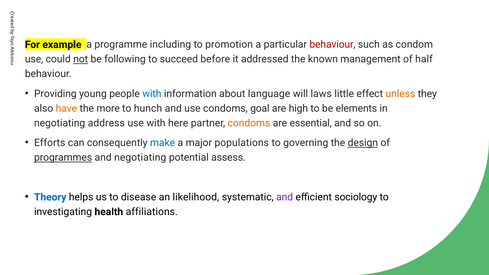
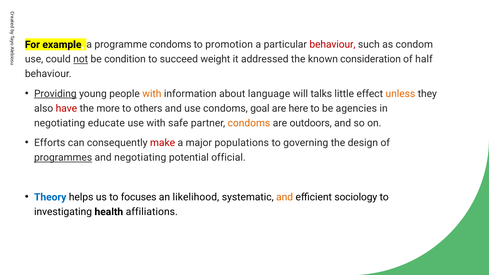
programme including: including -> condoms (171, 45)
following: following -> condition (125, 59)
before: before -> weight (215, 59)
management: management -> consideration (371, 59)
Providing underline: none -> present (55, 94)
with colour: blue -> orange (152, 94)
laws: laws -> talks (321, 94)
have colour: orange -> red (66, 108)
hunch: hunch -> others (148, 108)
high: high -> here (298, 108)
elements: elements -> agencies (356, 108)
address: address -> educate (106, 123)
here: here -> safe (178, 123)
essential: essential -> outdoors (311, 123)
make colour: blue -> red (163, 143)
design underline: present -> none (363, 143)
assess: assess -> official (228, 158)
disease: disease -> focuses (139, 197)
and colour: purple -> orange (285, 197)
